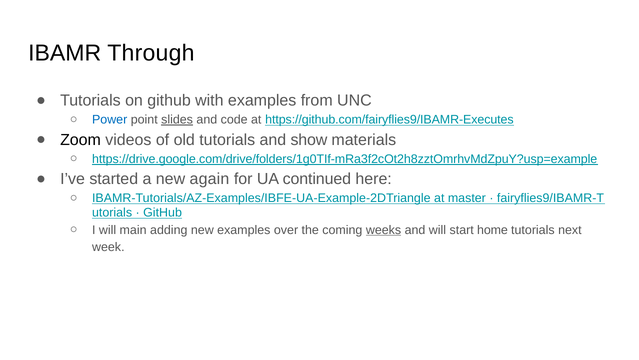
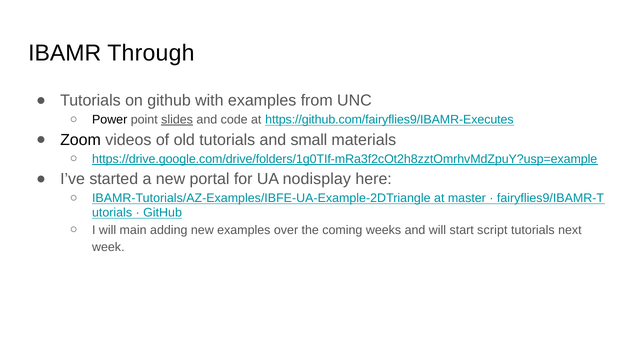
Power colour: blue -> black (110, 119)
show: show -> small (309, 140)
again: again -> portal (210, 179)
continued: continued -> nodisplay (317, 179)
weeks underline: present -> none (384, 230)
home: home -> script (492, 230)
